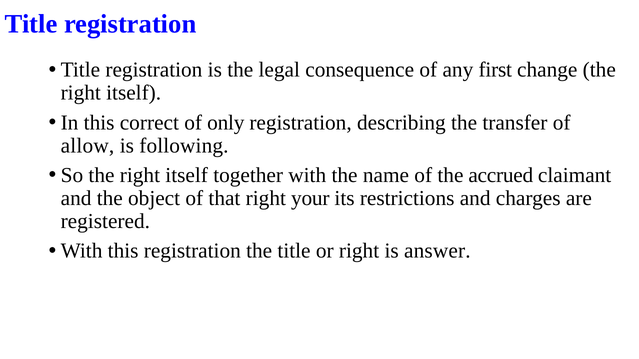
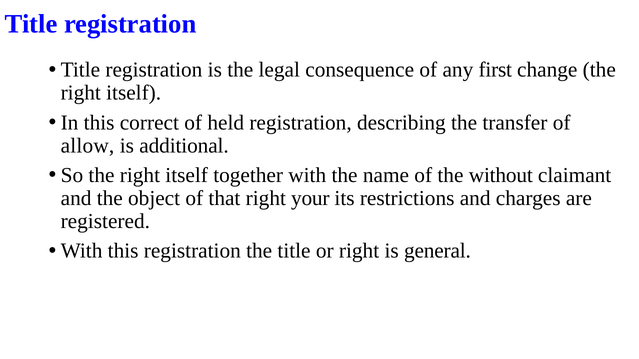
only: only -> held (226, 123)
following: following -> additional (184, 146)
accrued: accrued -> without (501, 175)
answer: answer -> general (437, 251)
